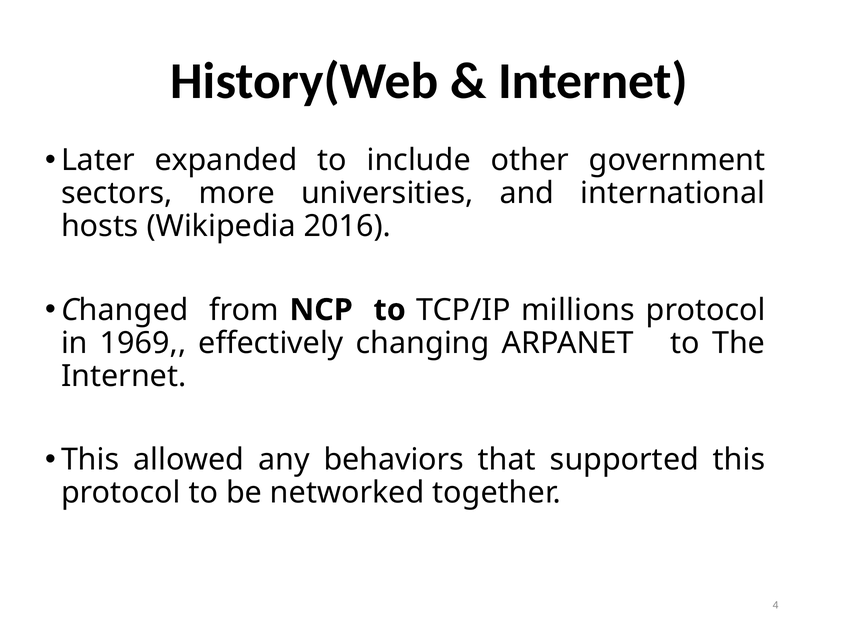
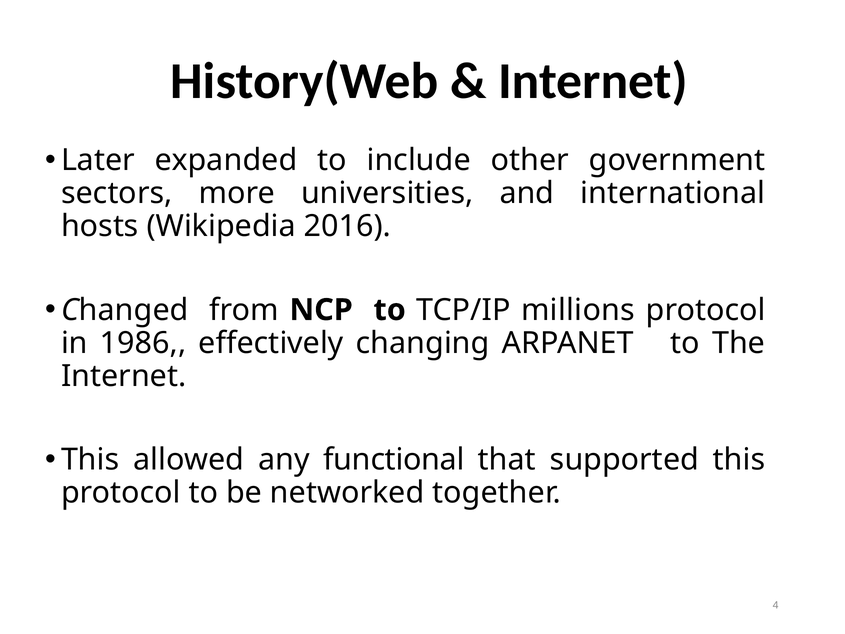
1969: 1969 -> 1986 (143, 343)
behaviors: behaviors -> functional (394, 460)
